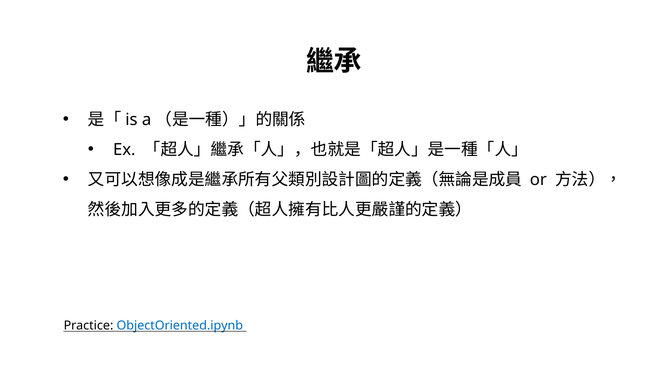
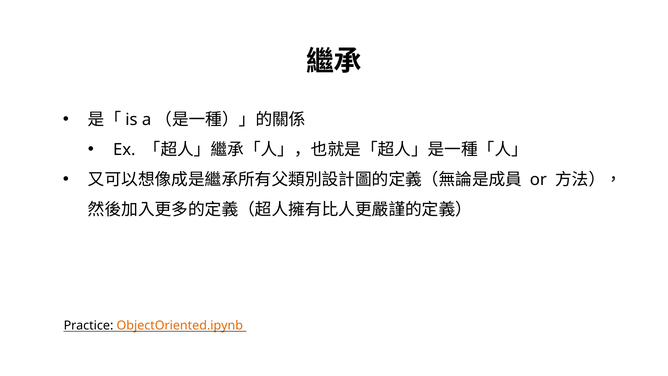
ObjectOriented.ipynb colour: blue -> orange (180, 326)
